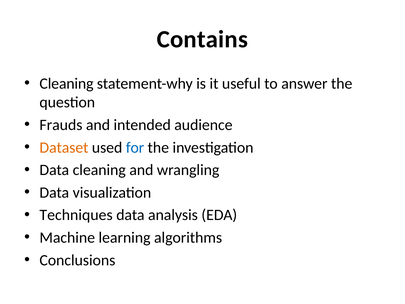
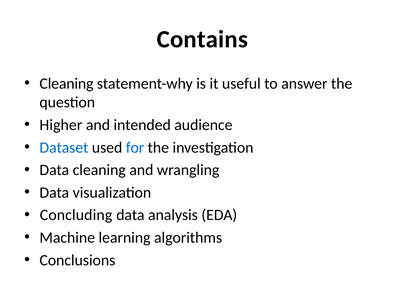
Frauds: Frauds -> Higher (61, 125)
Dataset colour: orange -> blue (64, 147)
Techniques: Techniques -> Concluding (76, 215)
